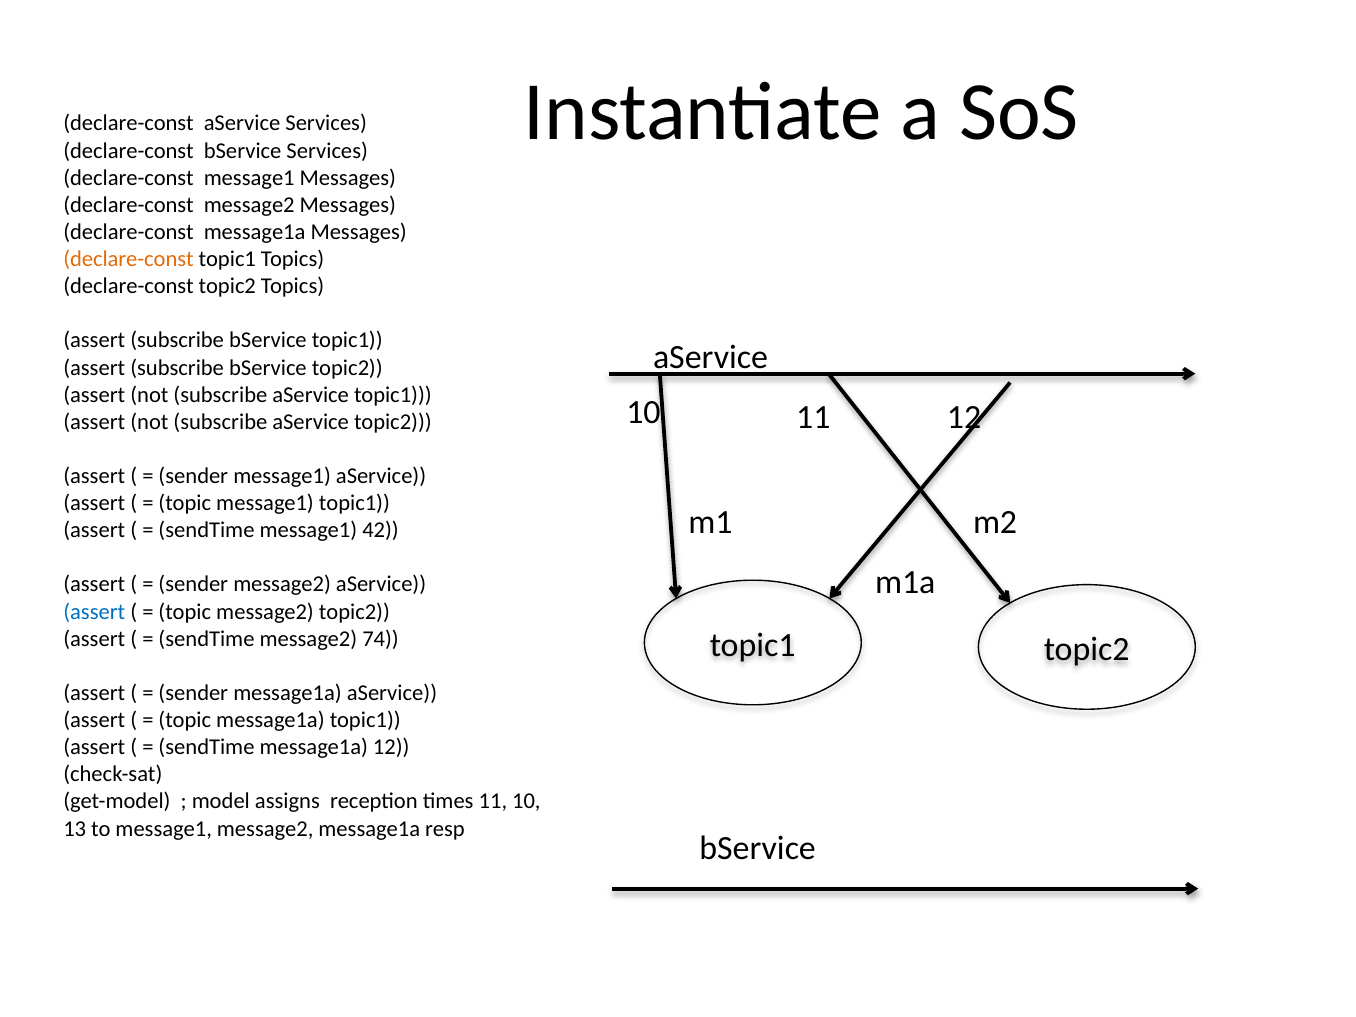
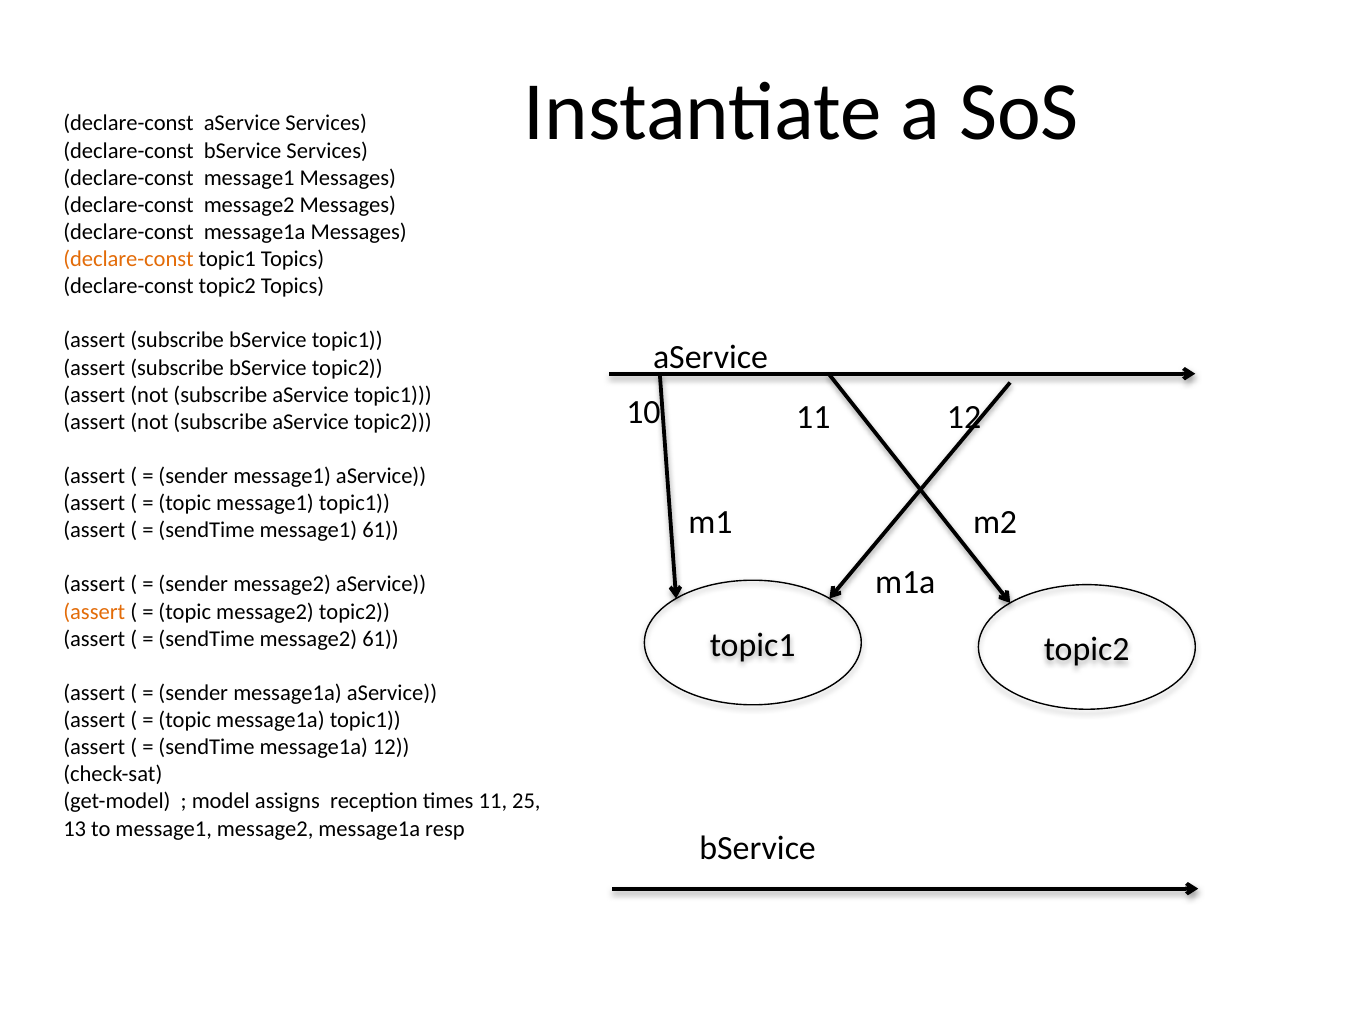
message1 42: 42 -> 61 (381, 530)
assert colour: blue -> orange (94, 612)
message2 74: 74 -> 61 (381, 639)
11 10: 10 -> 25 (526, 802)
